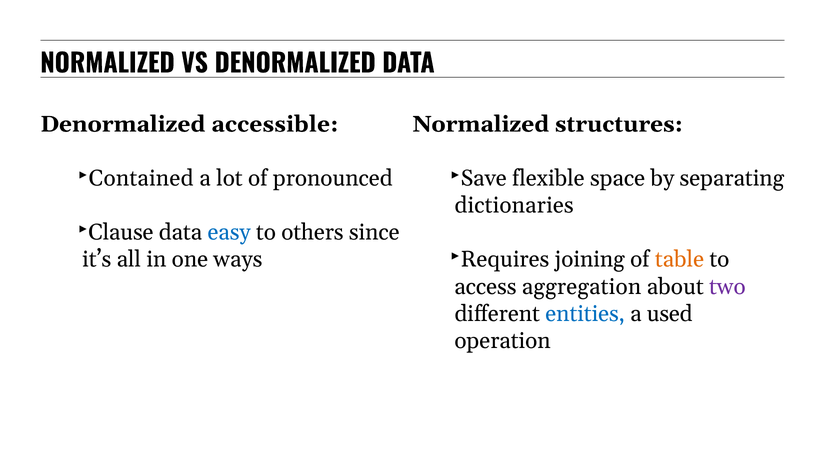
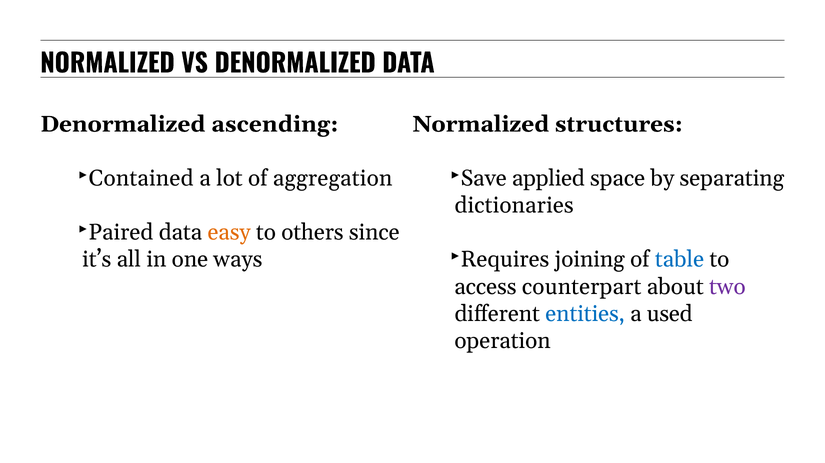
accessible: accessible -> ascending (275, 124)
pronounced: pronounced -> aggregation (333, 178)
flexible: flexible -> applied (548, 178)
Clause: Clause -> Paired (121, 233)
easy colour: blue -> orange (229, 233)
table colour: orange -> blue (680, 260)
aggregation: aggregation -> counterpart (582, 287)
